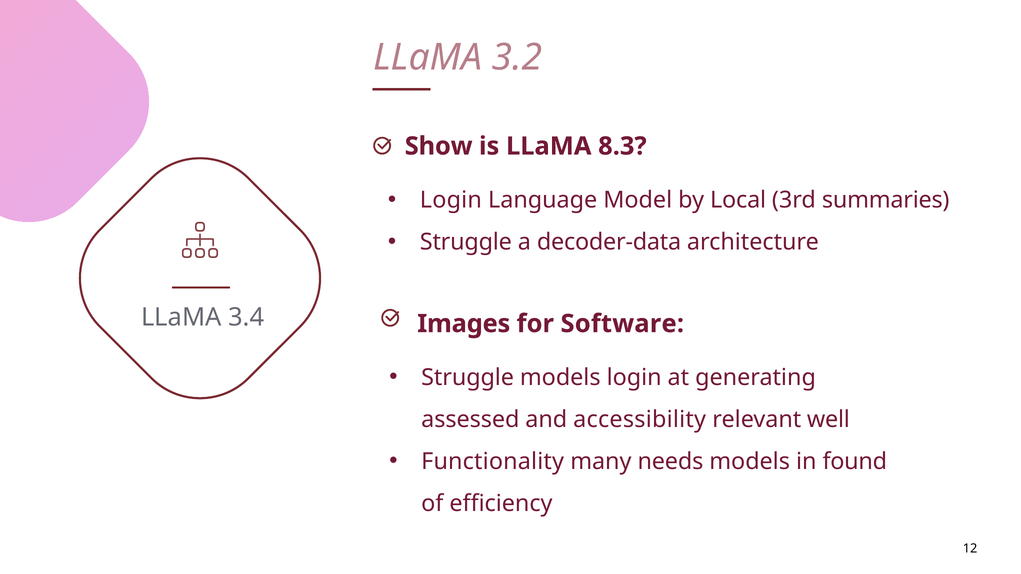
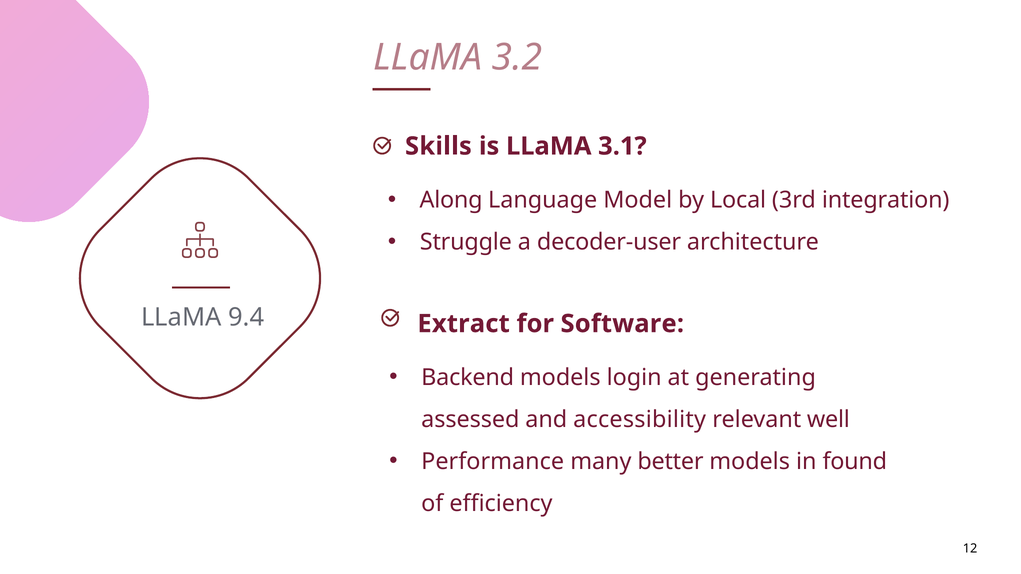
Show: Show -> Skills (438, 146)
8.3: 8.3 -> 3.1 (622, 146)
Login: Login -> Along (451, 200)
summaries: summaries -> integration (886, 200)
decoder-data: decoder-data -> decoder-user (609, 242)
3.4: 3.4 -> 9.4 (246, 318)
Images: Images -> Extract (464, 324)
Struggle: Struggle -> Backend (468, 378)
Functionality: Functionality -> Performance (493, 462)
needs: needs -> better (670, 462)
